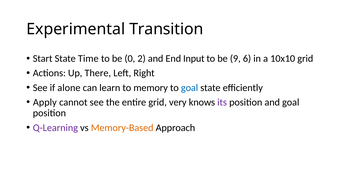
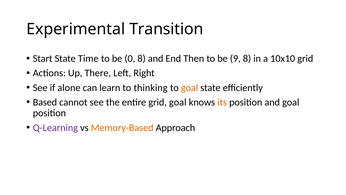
0 2: 2 -> 8 (142, 58)
Input: Input -> Then (194, 58)
9 6: 6 -> 8 (247, 58)
memory: memory -> thinking (151, 88)
goal colour: blue -> orange (190, 88)
Apply: Apply -> Based (45, 102)
grid very: very -> goal (178, 102)
its colour: purple -> orange (222, 102)
